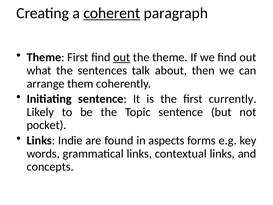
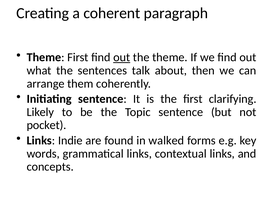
coherent underline: present -> none (112, 13)
currently: currently -> clarifying (233, 99)
aspects: aspects -> walked (166, 140)
